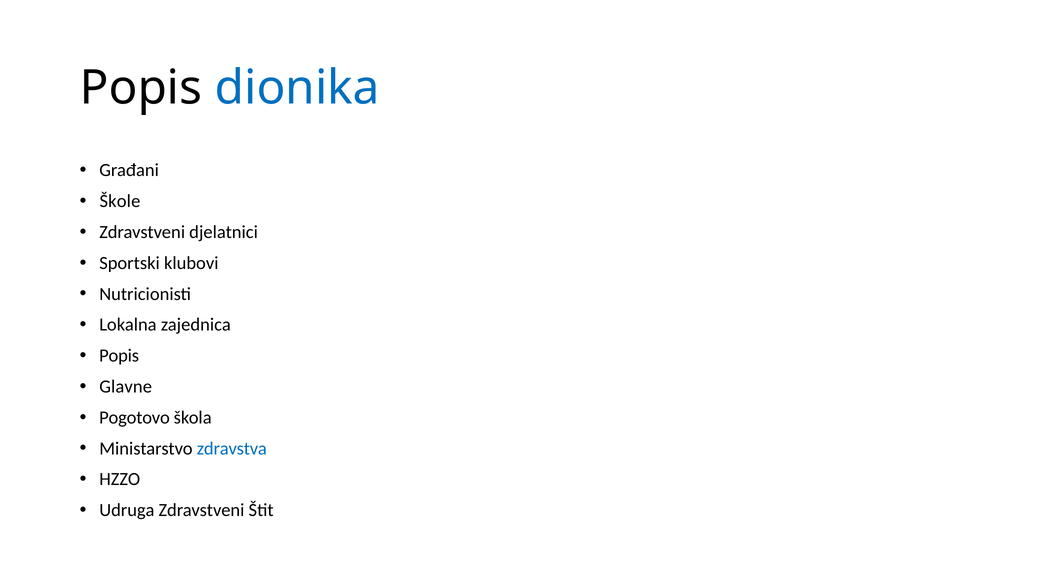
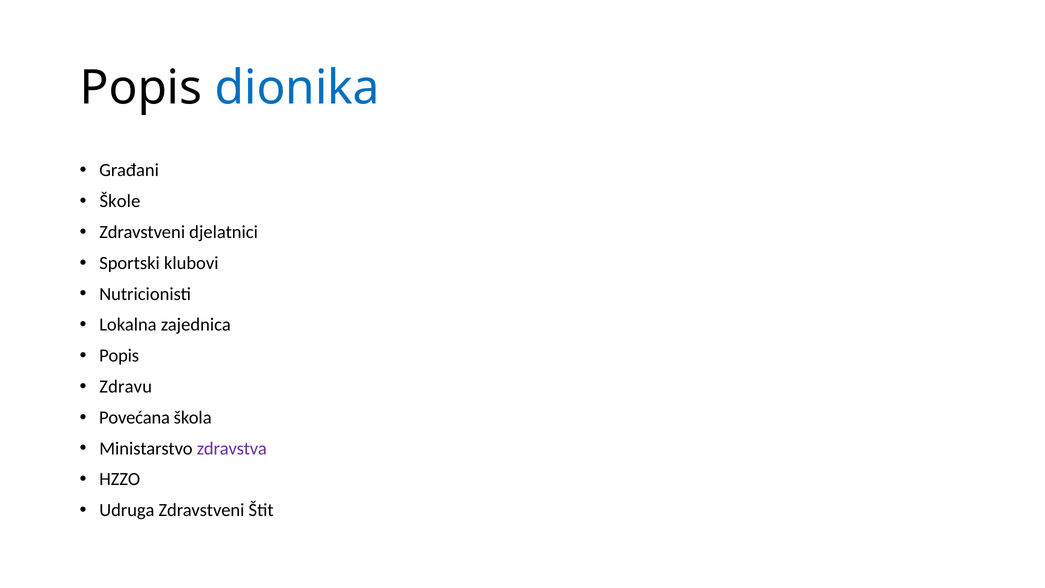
Glavne: Glavne -> Zdravu (126, 386)
Pogotovo: Pogotovo -> Povećana (135, 417)
zdravstva colour: blue -> purple (232, 448)
